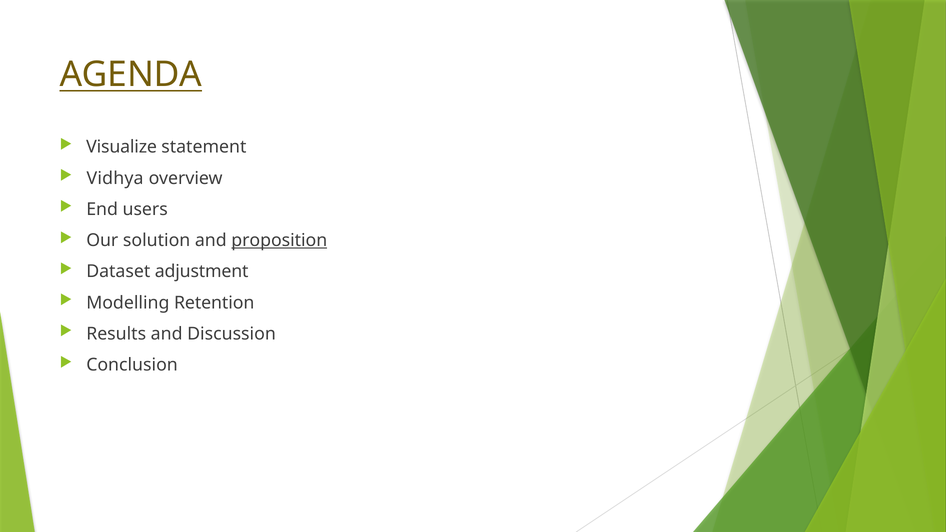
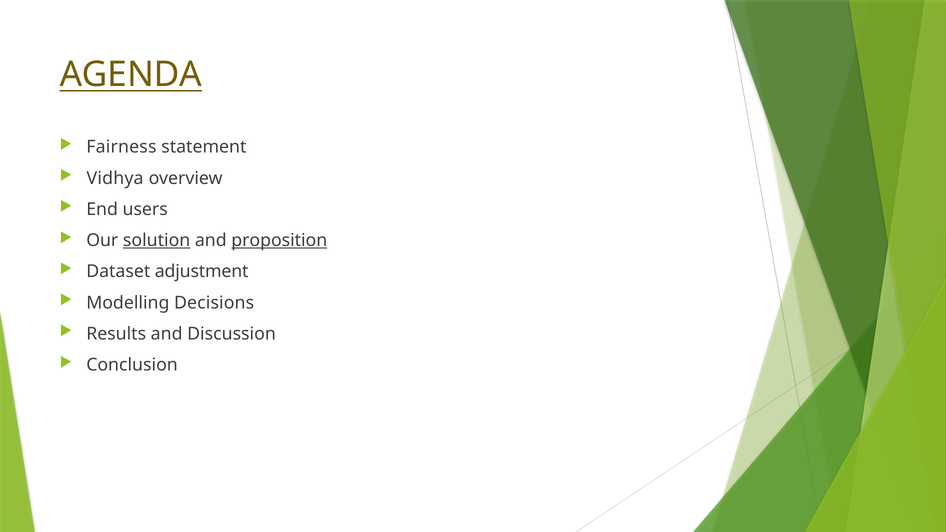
Visualize: Visualize -> Fairness (121, 147)
solution underline: none -> present (157, 241)
Retention: Retention -> Decisions (214, 303)
